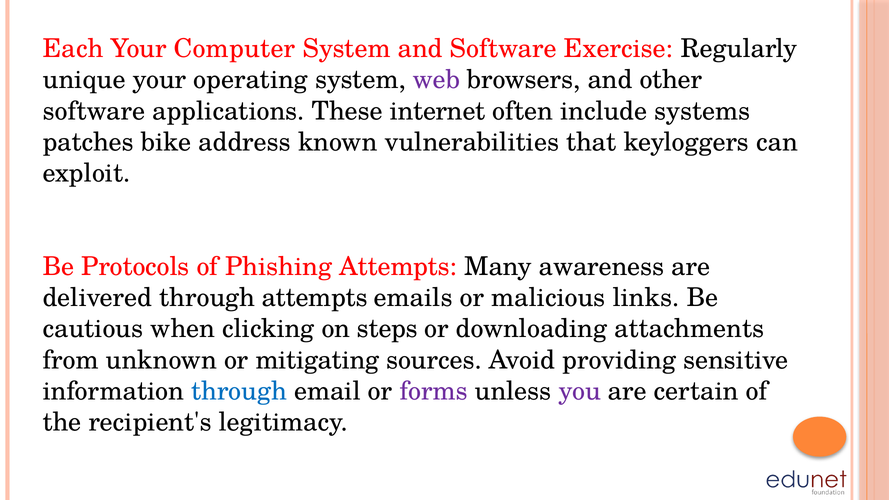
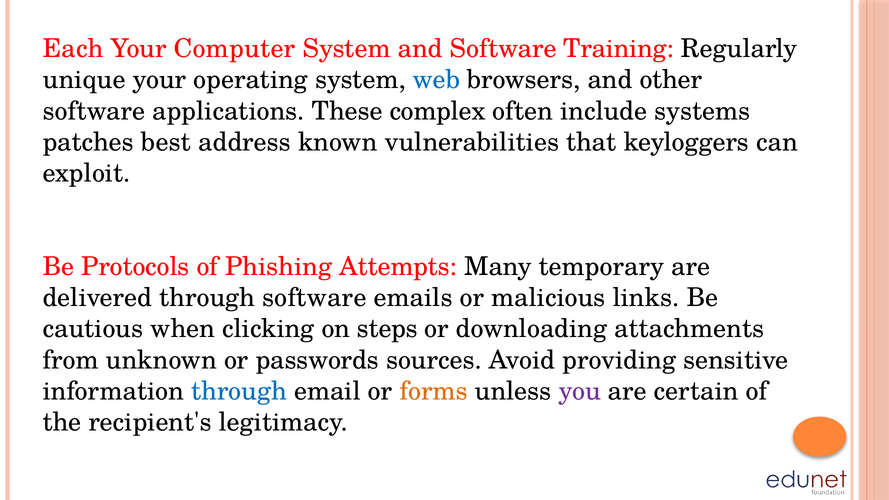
Exercise: Exercise -> Training (619, 49)
web colour: purple -> blue (436, 80)
internet: internet -> complex (438, 111)
bike: bike -> best (166, 142)
awareness: awareness -> temporary (601, 267)
through attempts: attempts -> software (314, 298)
mitigating: mitigating -> passwords (317, 360)
forms colour: purple -> orange (434, 391)
